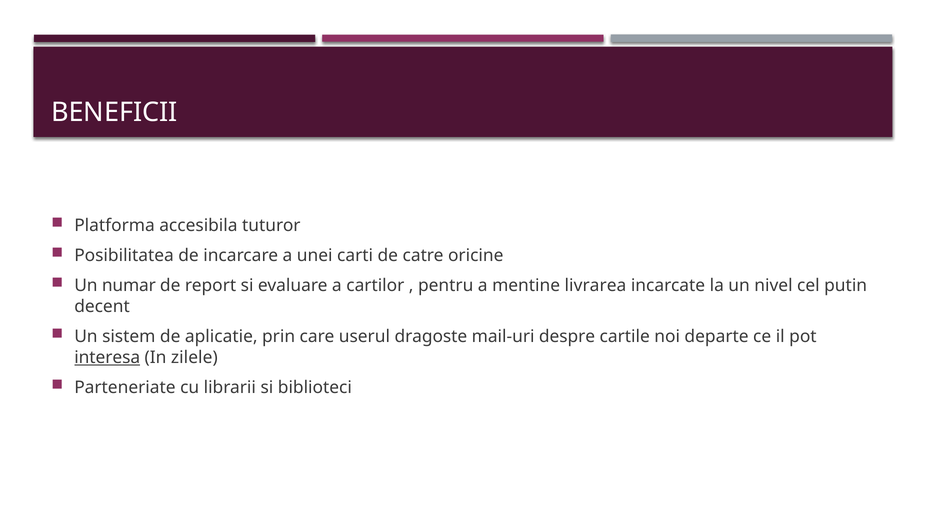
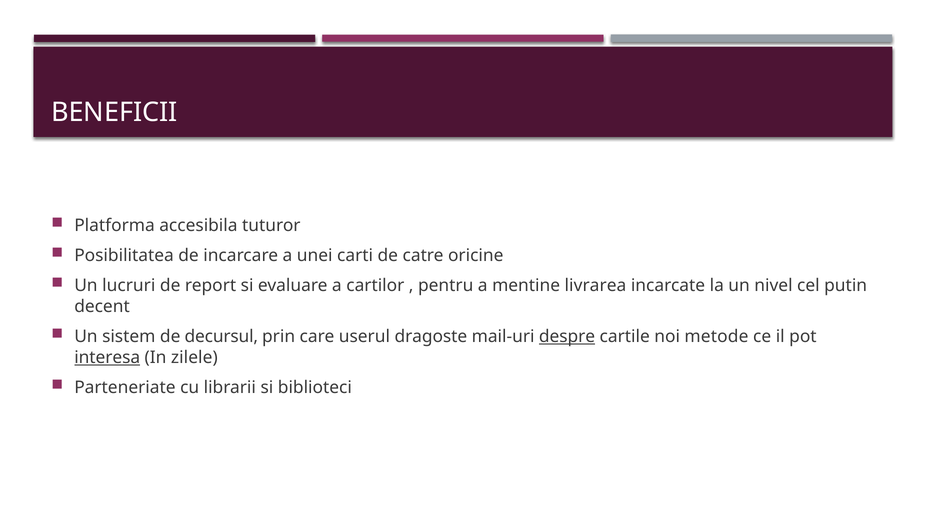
numar: numar -> lucruri (129, 286)
aplicatie: aplicatie -> decursul (221, 337)
despre underline: none -> present (567, 337)
departe: departe -> metode (716, 337)
